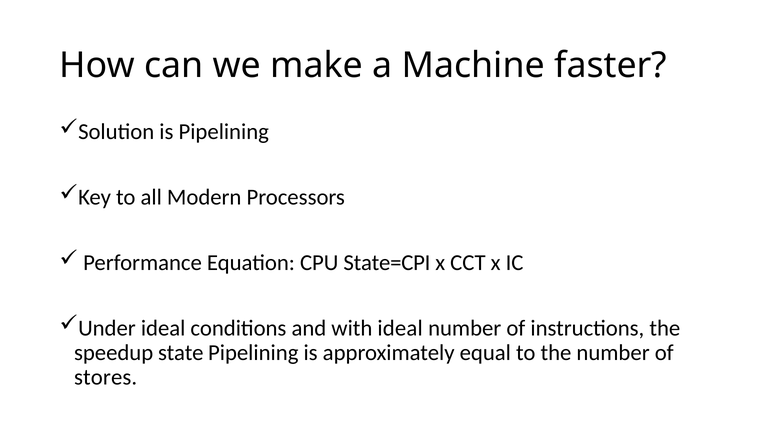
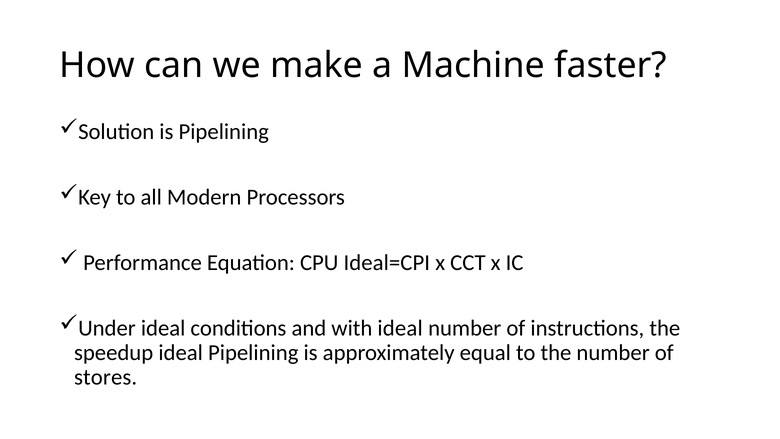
State=CPI: State=CPI -> Ideal=CPI (387, 263)
speedup state: state -> ideal (181, 353)
